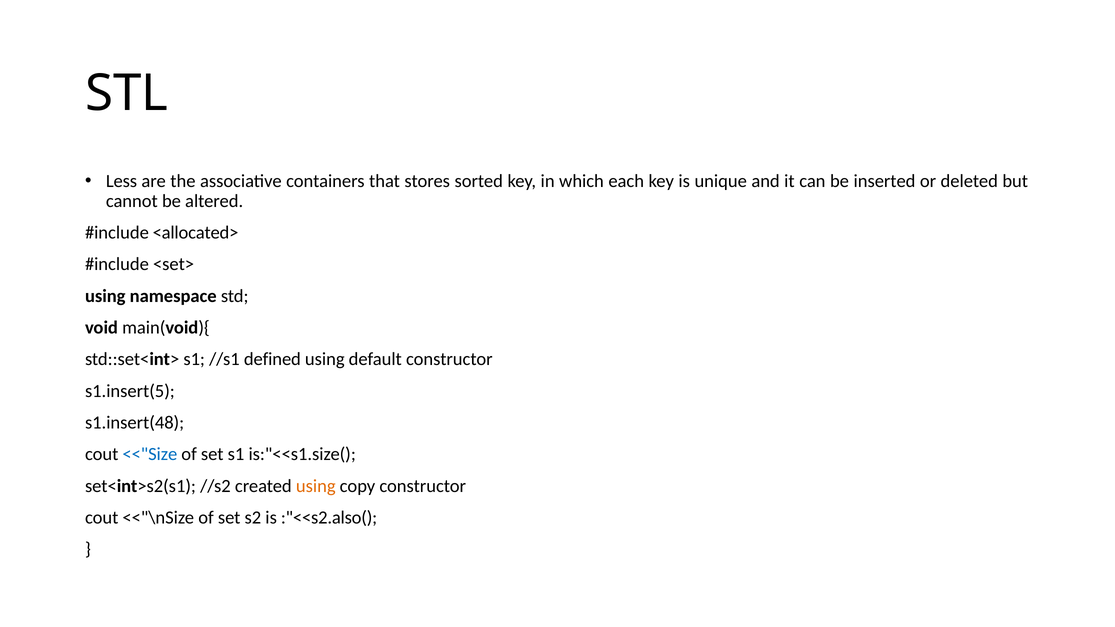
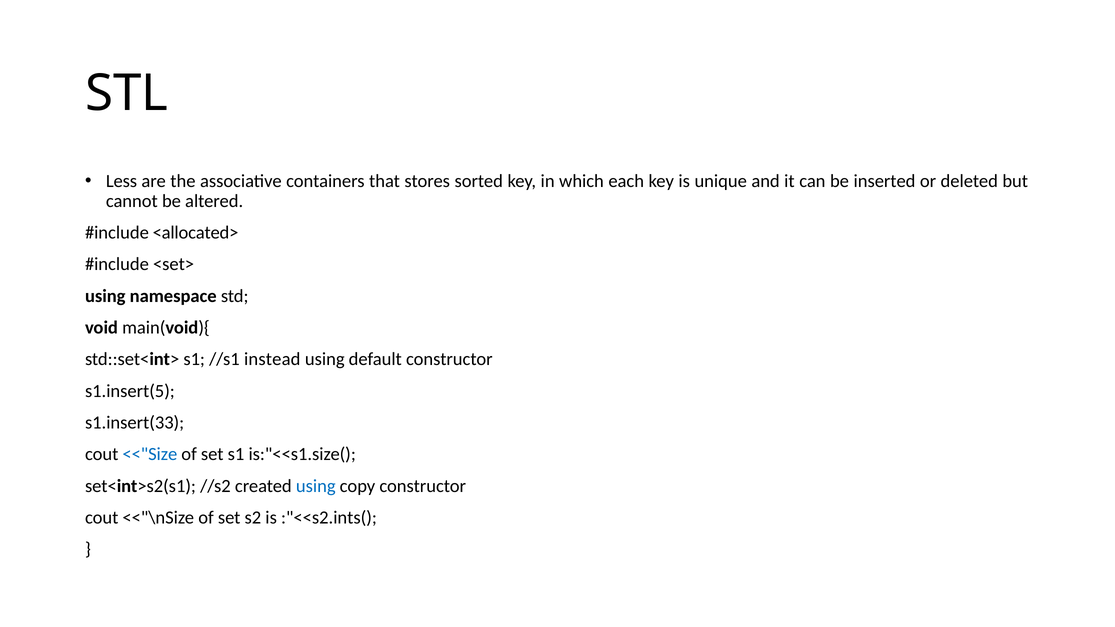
defined: defined -> instead (272, 359)
s1.insert(48: s1.insert(48 -> s1.insert(33 (135, 423)
using colour: orange -> blue (316, 486)
:"<<s2.also(: :"<<s2.also( -> :"<<s2.ints( (329, 518)
